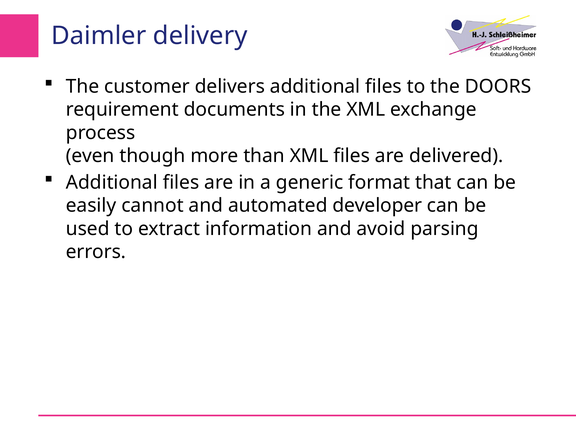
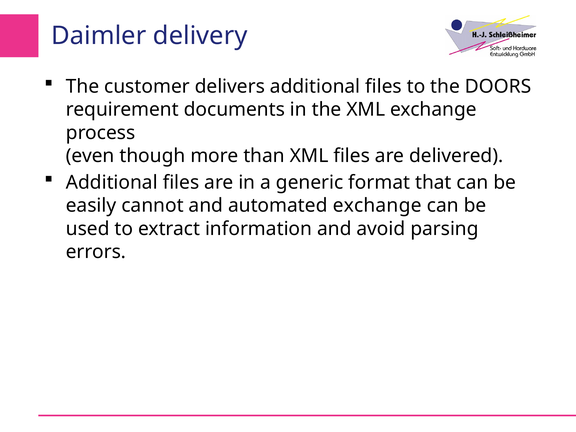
automated developer: developer -> exchange (377, 206)
